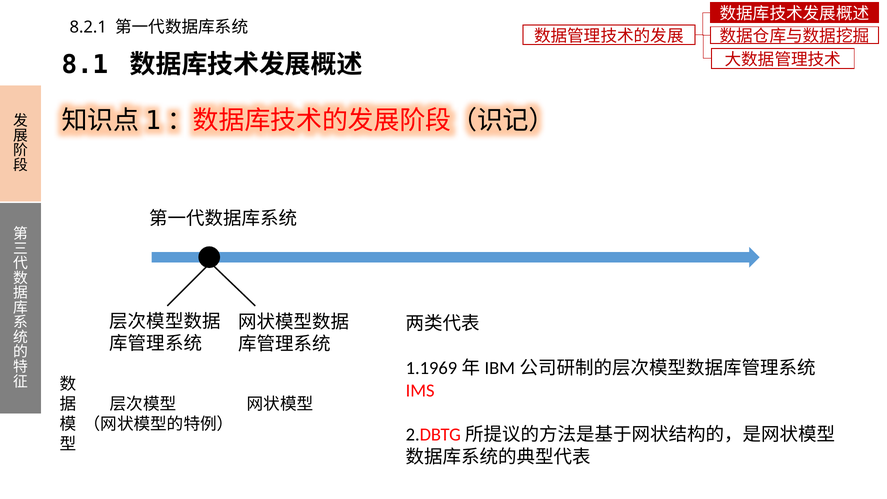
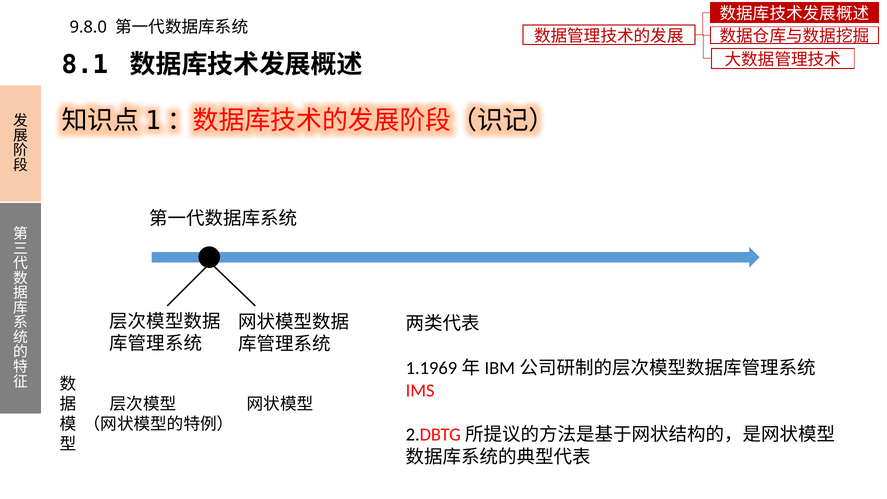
8.2.1: 8.2.1 -> 9.8.0 (88, 27)
